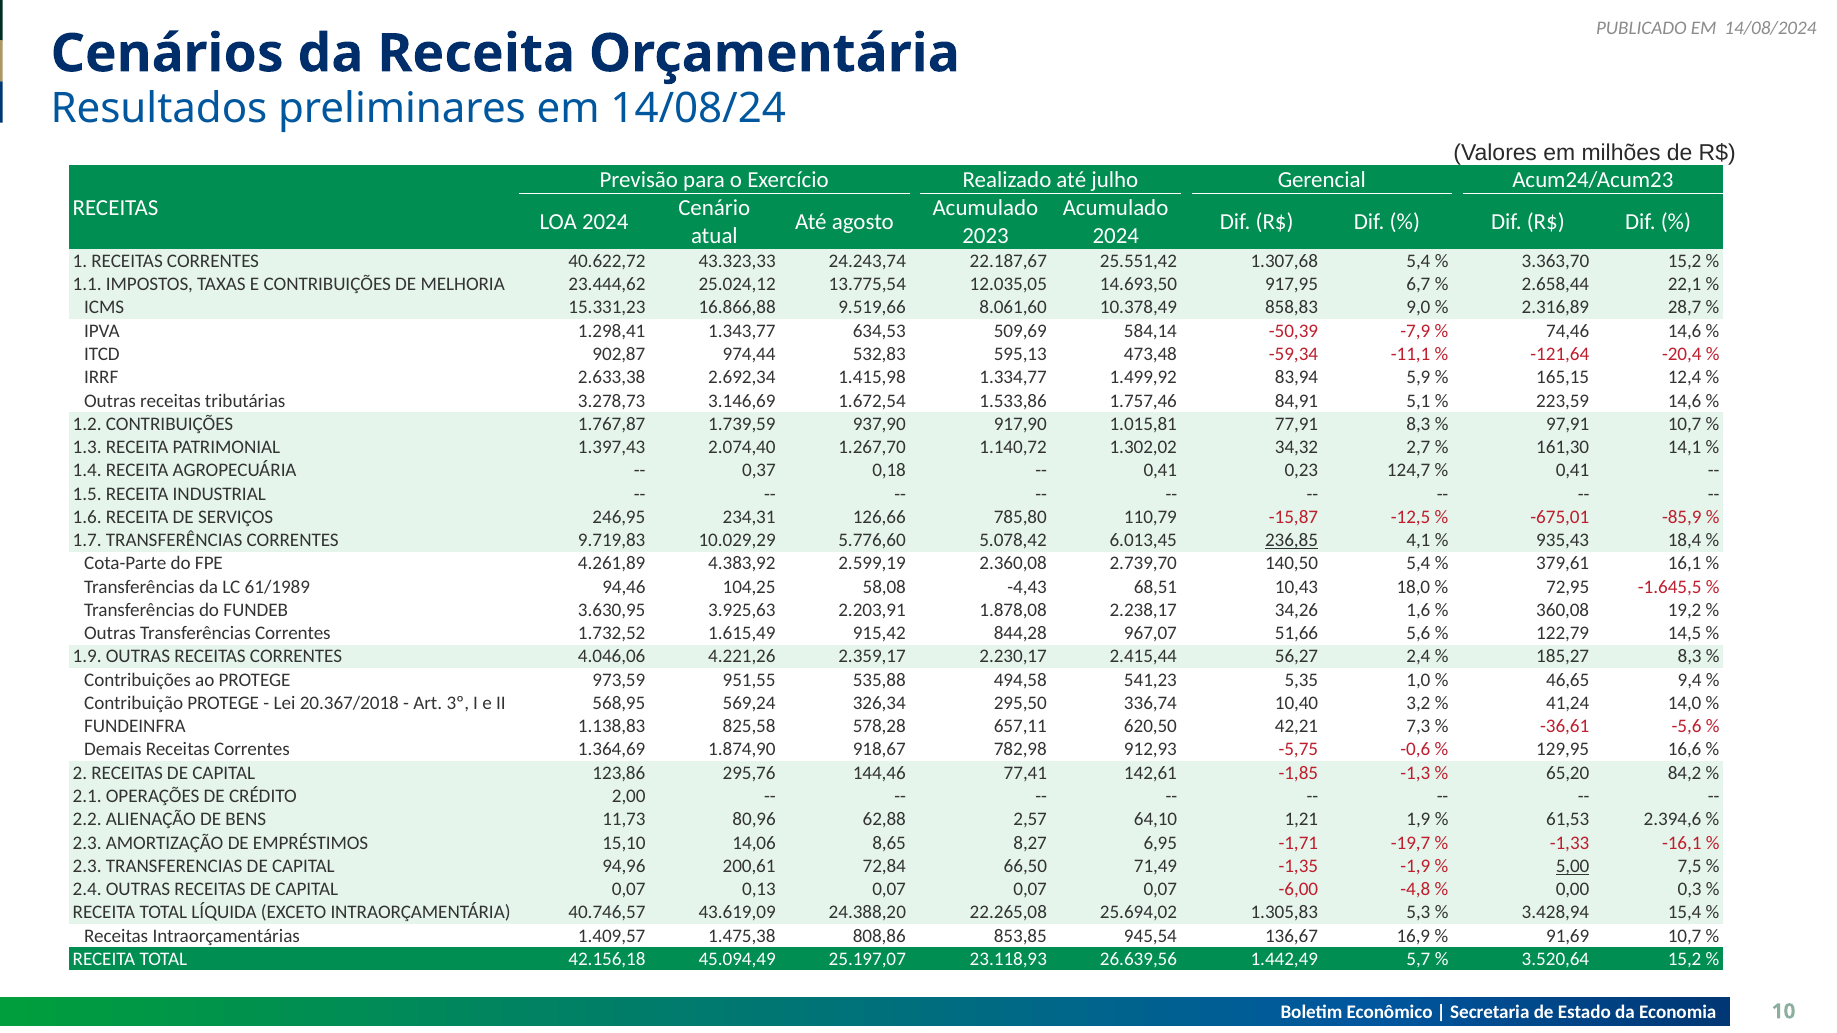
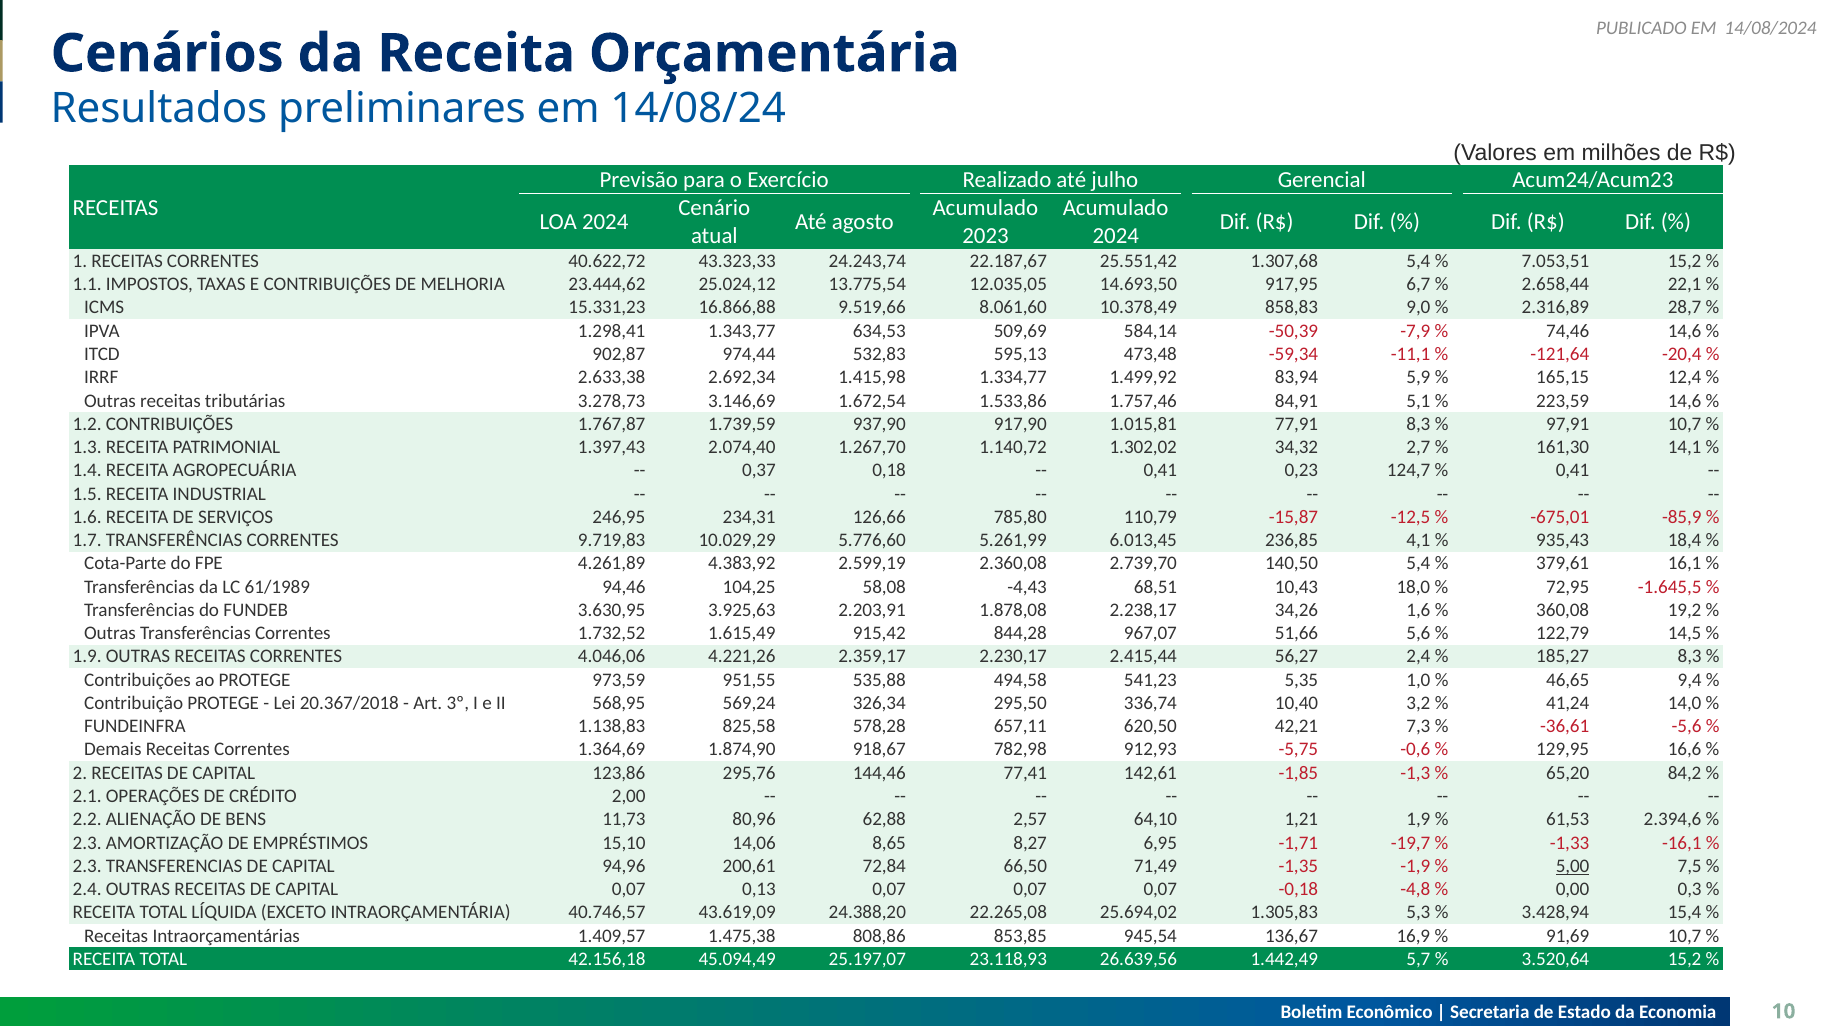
3.363,70: 3.363,70 -> 7.053,51 (1555, 261)
5.078,42: 5.078,42 -> 5.261,99 (1013, 540)
236,85 underline: present -> none (1292, 540)
-6,00: -6,00 -> -0,18 (1298, 889)
